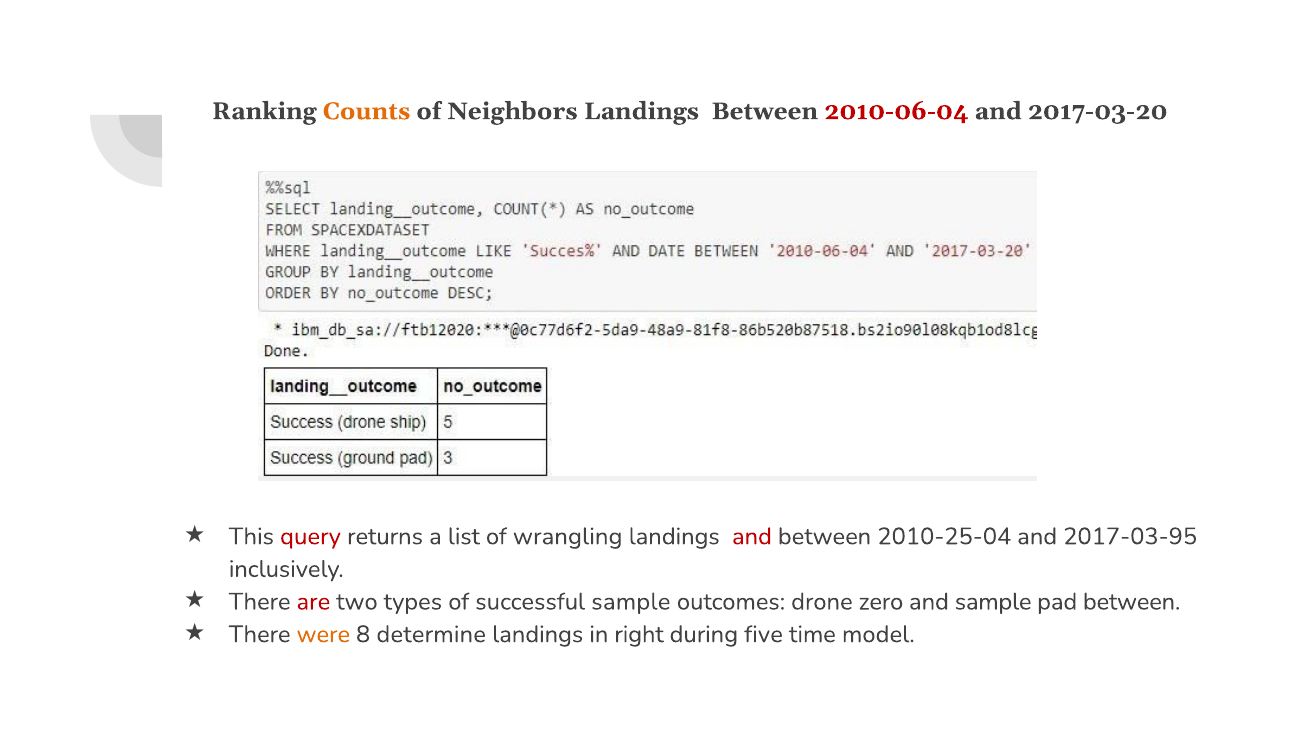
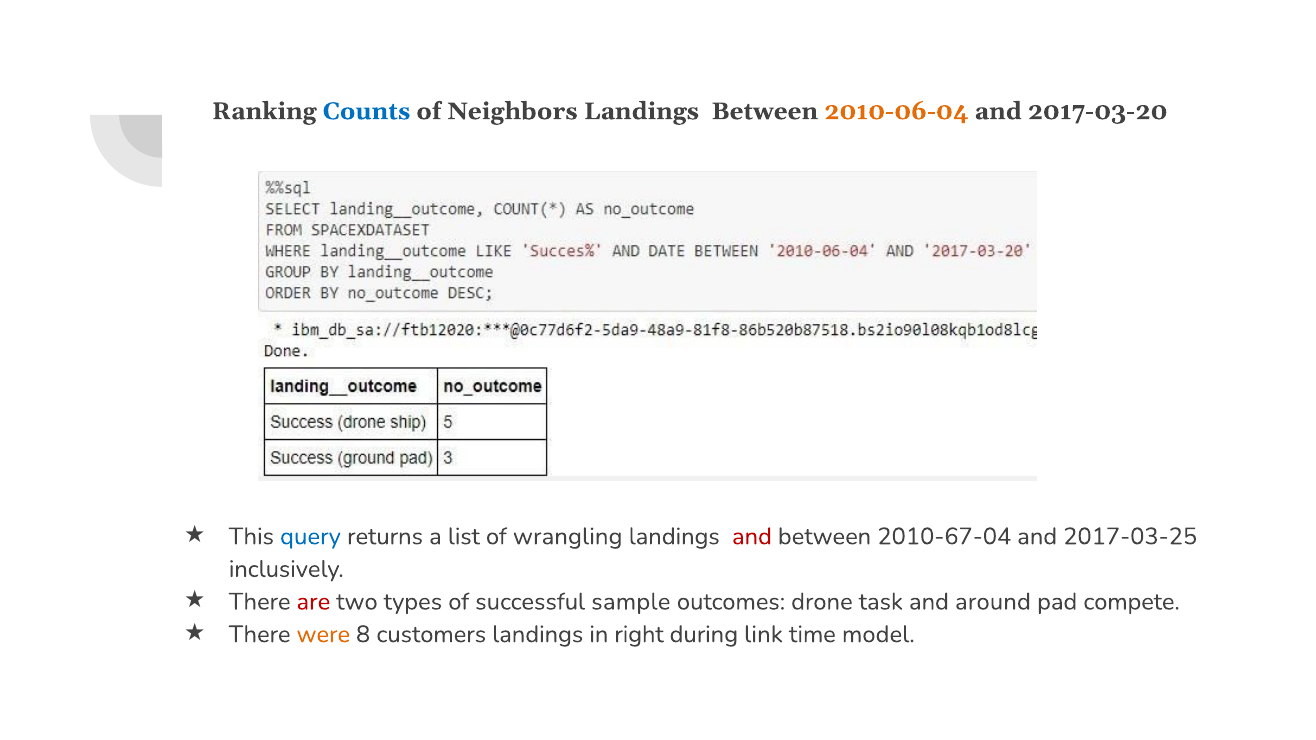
Counts colour: orange -> blue (367, 111)
2010-06-04 colour: red -> orange (896, 111)
query colour: red -> blue (310, 537)
2010-25-04: 2010-25-04 -> 2010-67-04 (944, 537)
2017-03-95: 2017-03-95 -> 2017-03-25 (1130, 537)
zero: zero -> task (881, 602)
and sample: sample -> around (993, 602)
pad between: between -> compete (1132, 602)
determine: determine -> customers (431, 635)
five: five -> link (763, 635)
